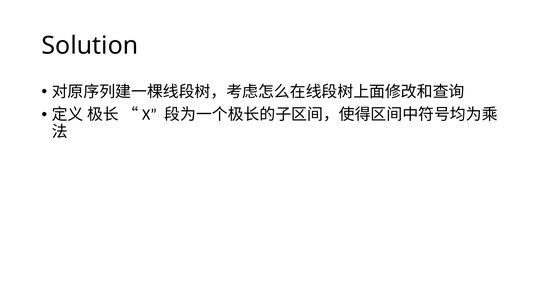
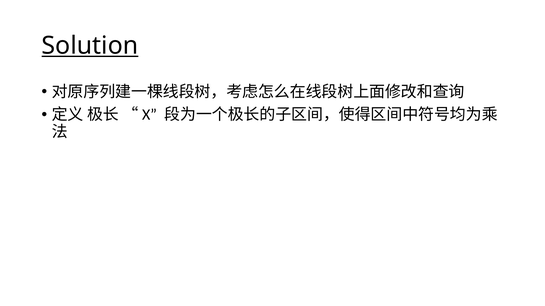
Solution underline: none -> present (90, 46)
